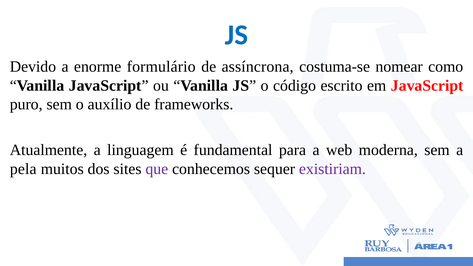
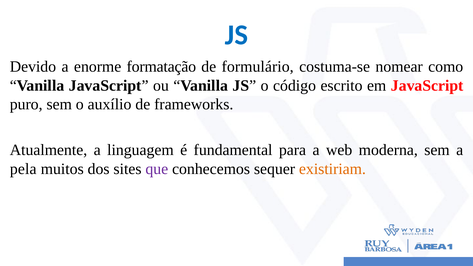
formulário: formulário -> formatação (161, 67)
assíncrona: assíncrona -> formulário (258, 67)
existiriam colour: purple -> orange (332, 169)
